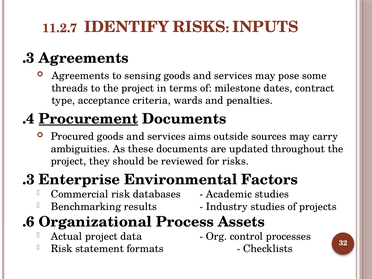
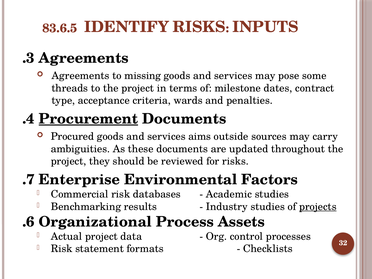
11.2.7: 11.2.7 -> 83.6.5 (60, 28)
sensing: sensing -> missing (143, 76)
.3: .3 -> .7 (28, 180)
projects underline: none -> present (318, 207)
